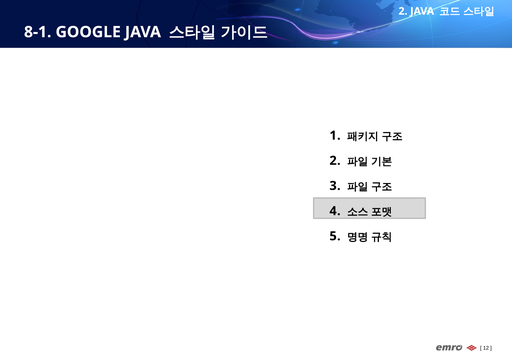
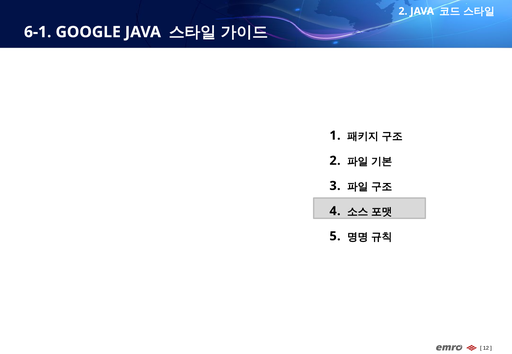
8-1: 8-1 -> 6-1 (38, 32)
